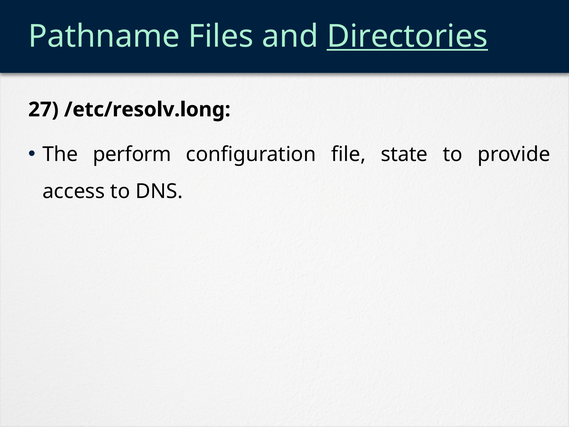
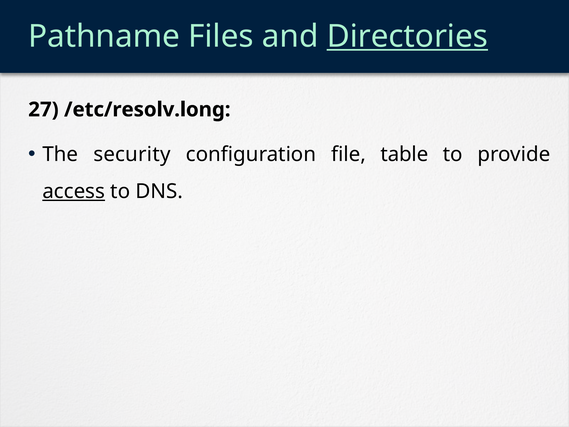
perform: perform -> security (132, 154)
state: state -> table (404, 154)
access underline: none -> present (74, 191)
